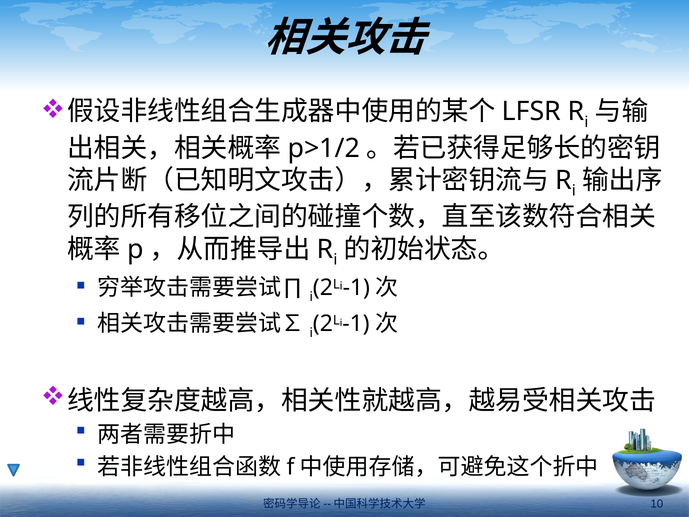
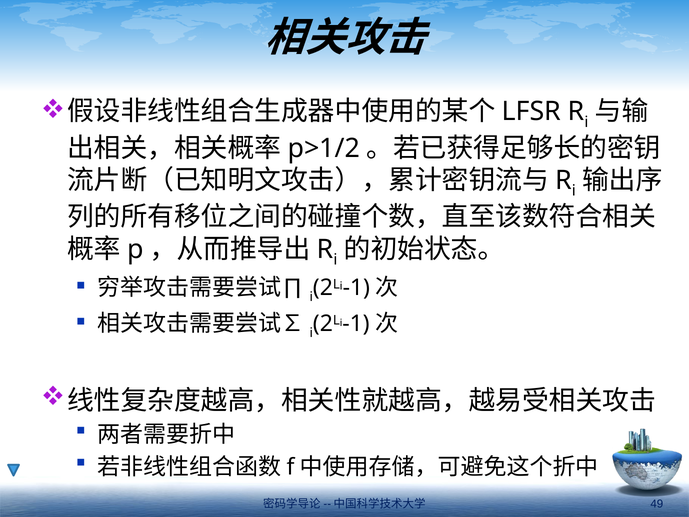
10: 10 -> 49 (657, 504)
